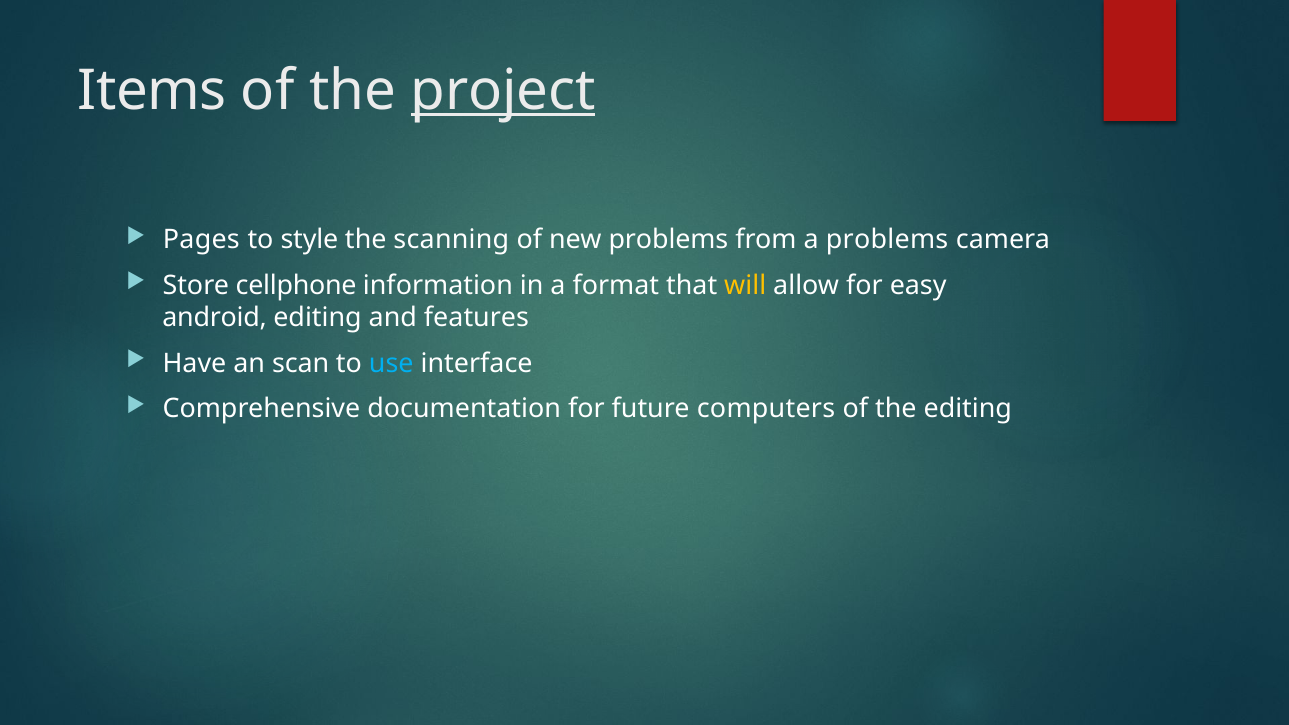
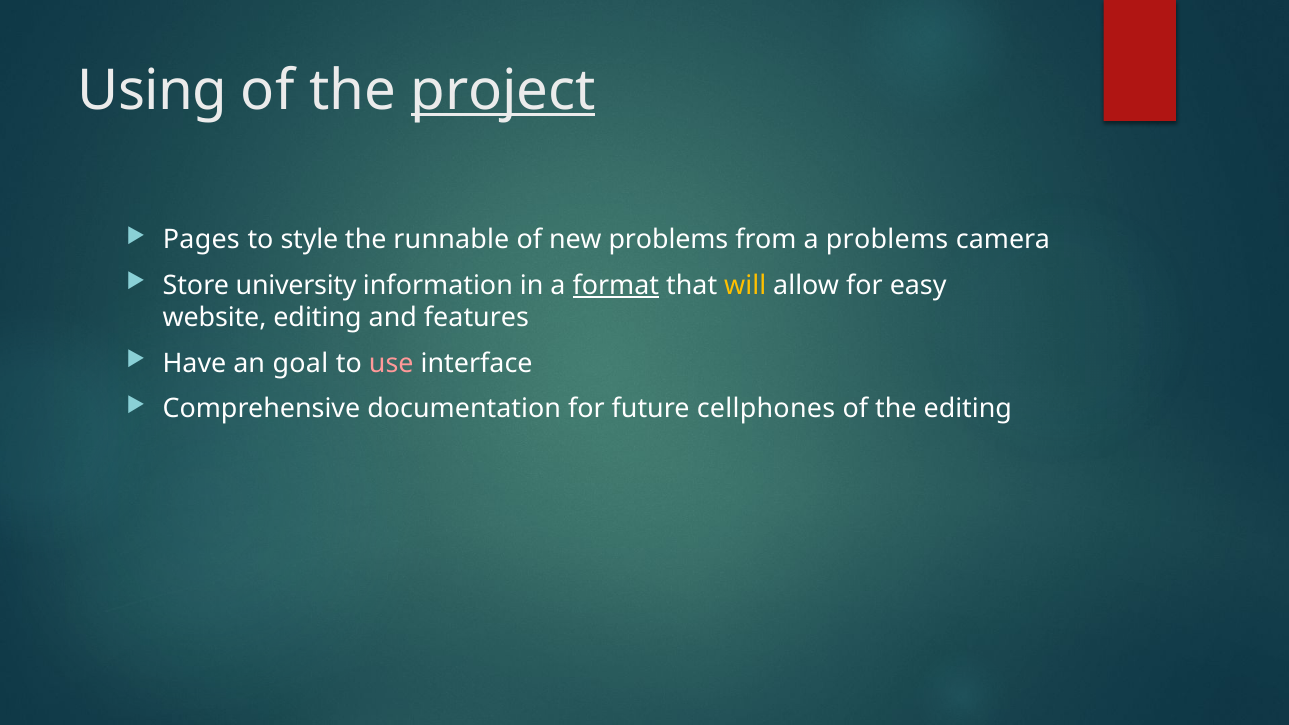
Items: Items -> Using (152, 91)
scanning: scanning -> runnable (451, 240)
cellphone: cellphone -> university (296, 286)
format underline: none -> present (616, 286)
android: android -> website (215, 318)
scan: scan -> goal (300, 363)
use colour: light blue -> pink (391, 363)
computers: computers -> cellphones (766, 409)
